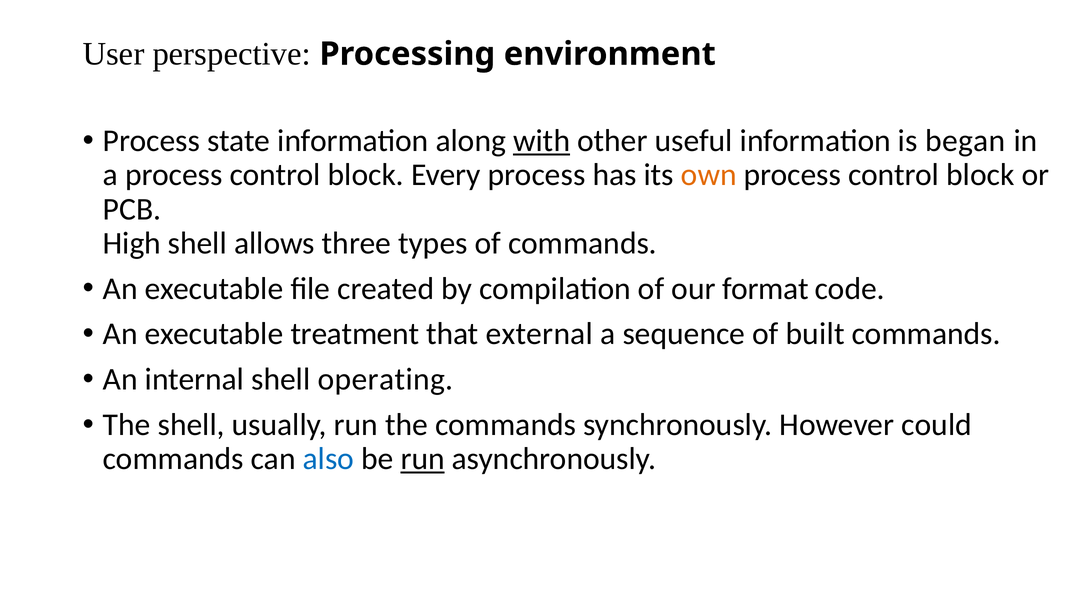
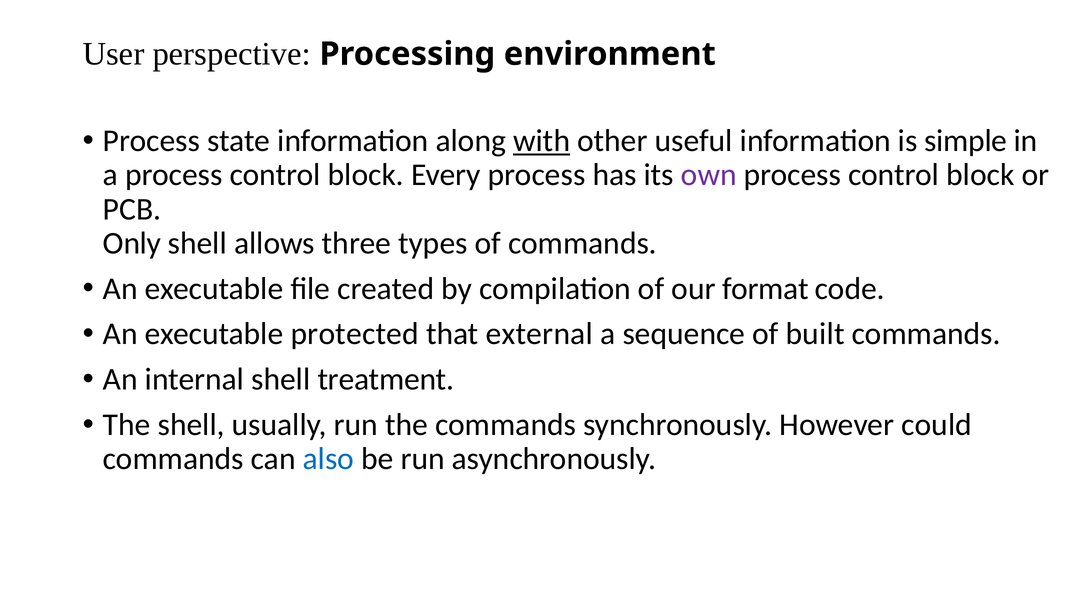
began: began -> simple (966, 141)
own colour: orange -> purple (709, 175)
High: High -> Only (132, 243)
treatment: treatment -> protected (355, 334)
operating: operating -> treatment (386, 379)
run underline: present -> none (423, 459)
